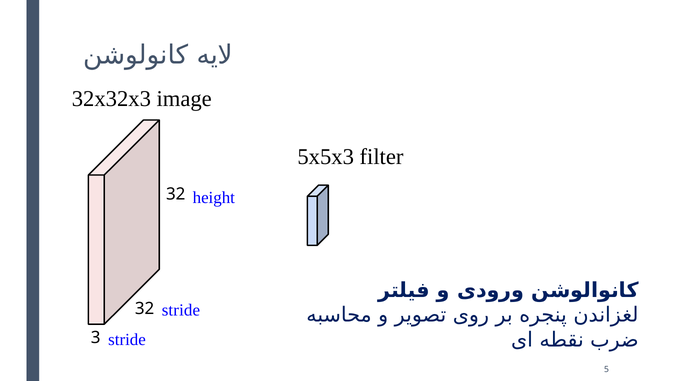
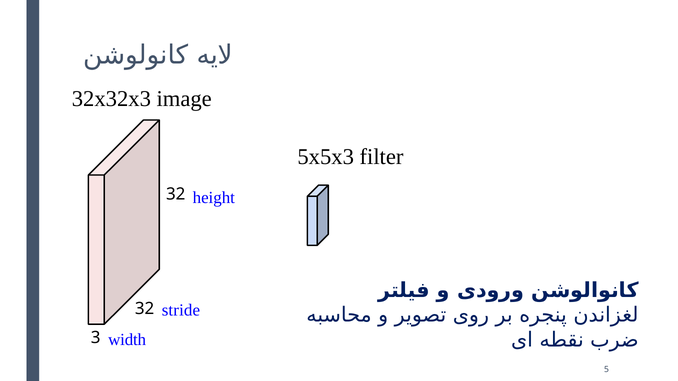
stride: stride -> width (127, 340)
